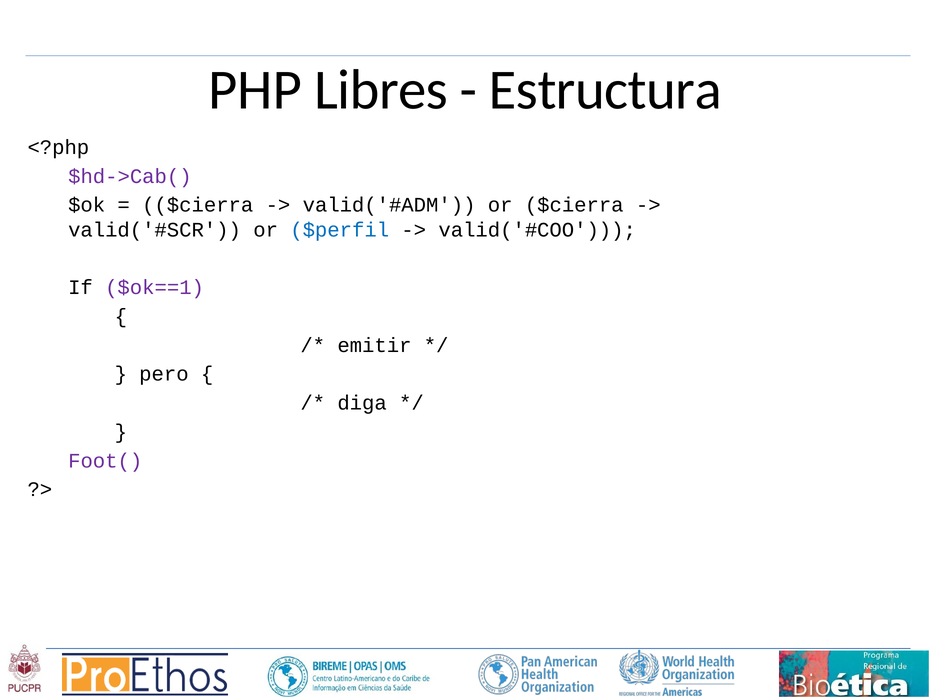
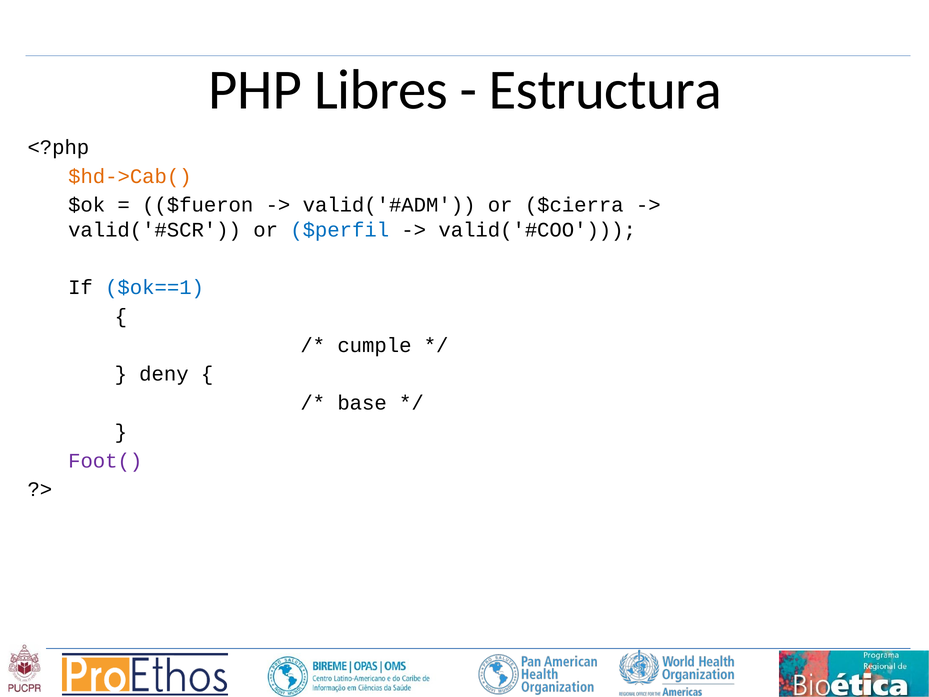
$hd->Cab( colour: purple -> orange (130, 176)
$cierra: $cierra -> $fueron (198, 205)
$ok==1 colour: purple -> blue (155, 287)
emitir: emitir -> cumple (374, 345)
pero: pero -> deny (164, 374)
diga: diga -> base (362, 403)
